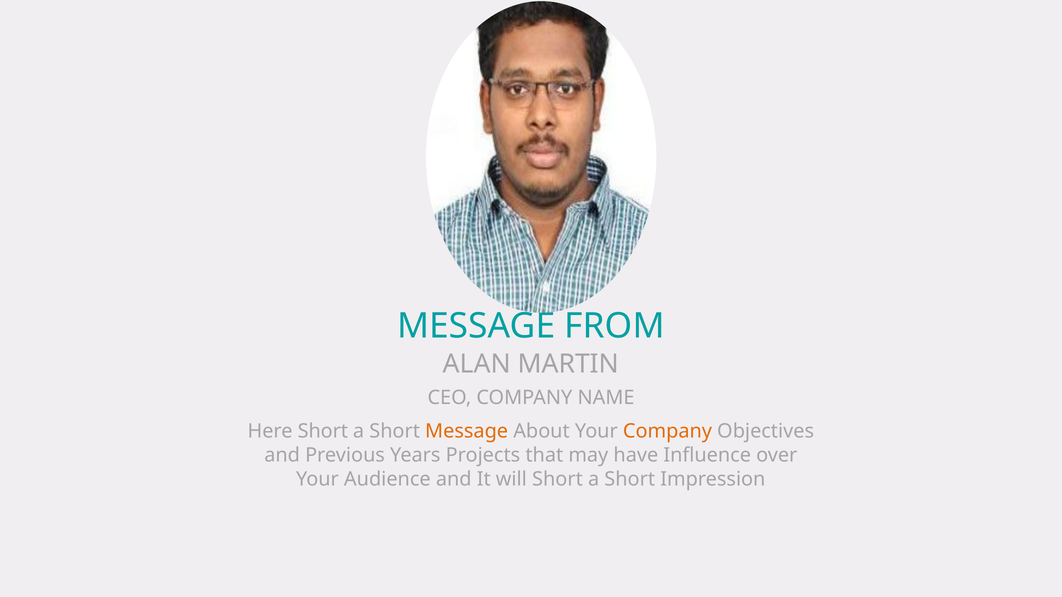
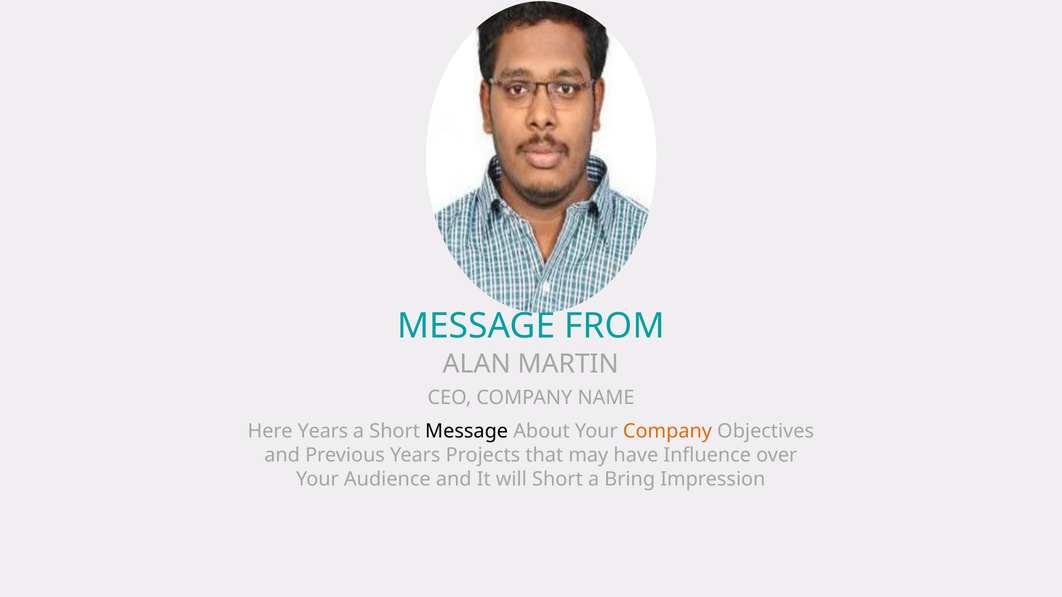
Here Short: Short -> Years (323, 431)
Message colour: orange -> black (467, 431)
Short: Short -> Bring (630, 479)
